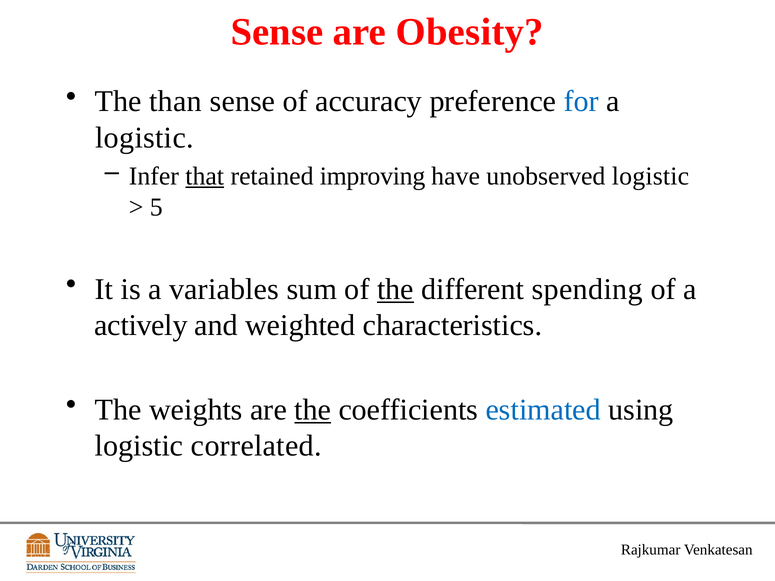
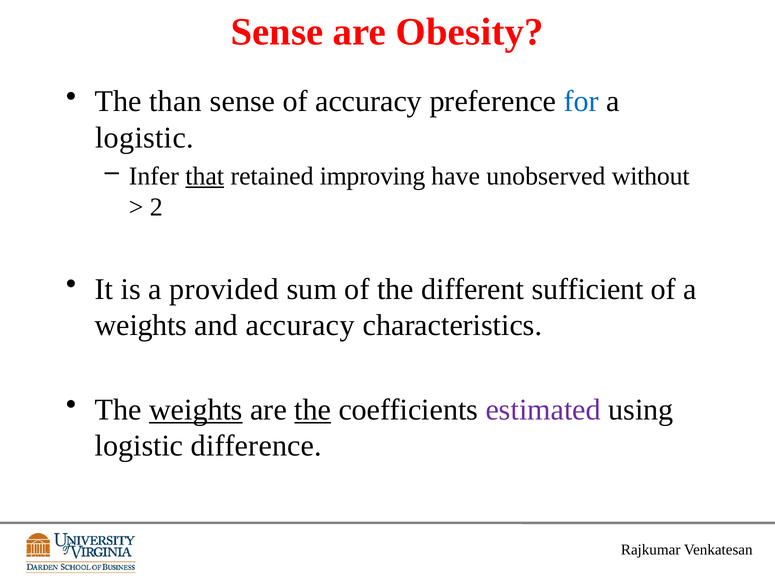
unobserved logistic: logistic -> without (651, 176)
5: 5 -> 2 (156, 207)
variables: variables -> provided (224, 289)
the underline: present -> none (395, 289)
spending: spending -> sufficient (588, 289)
actively: actively -> weights (141, 326)
and weighted: weighted -> accuracy (300, 326)
weights underline: none -> present (196, 410)
estimated colour: blue -> purple (543, 410)
correlated: correlated -> difference (256, 446)
